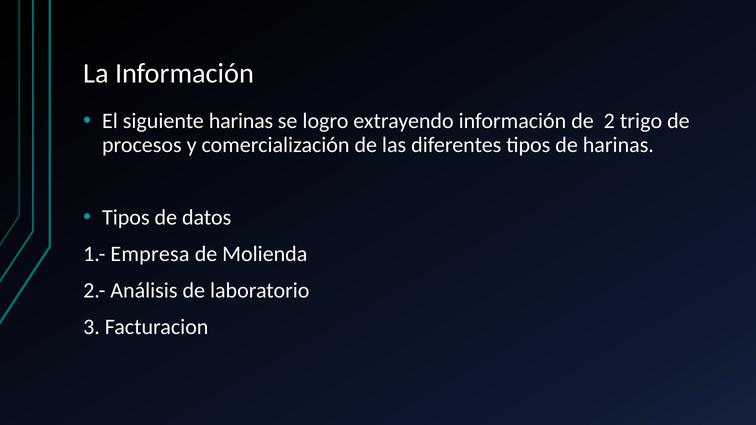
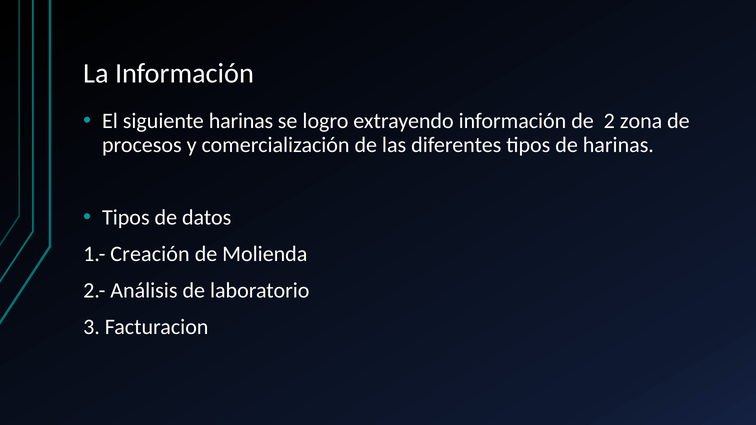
trigo: trigo -> zona (641, 121)
Empresa: Empresa -> Creación (150, 254)
